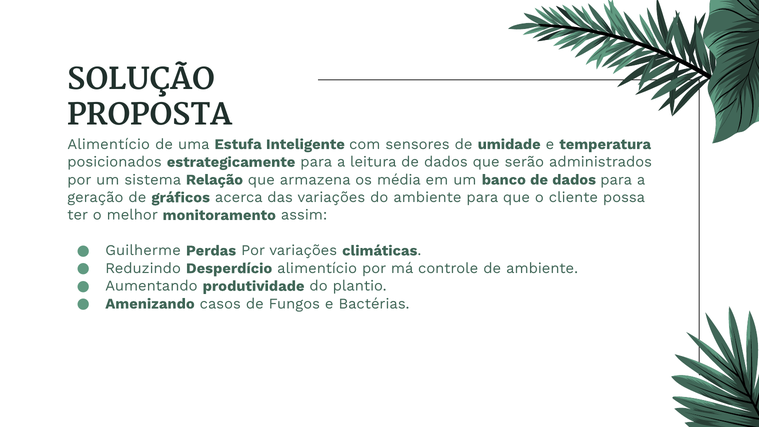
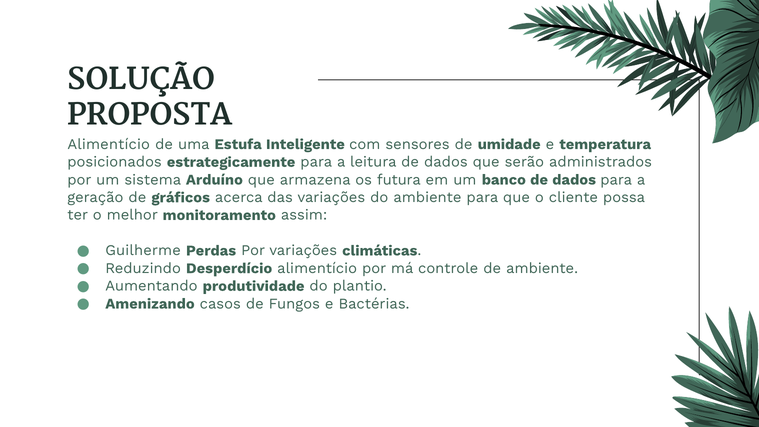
Relação: Relação -> Arduíno (214, 180)
média: média -> futura (399, 180)
